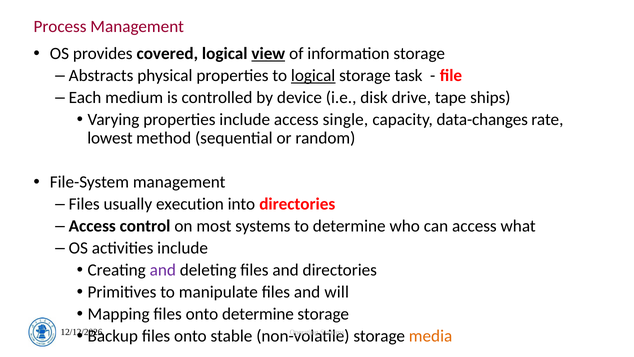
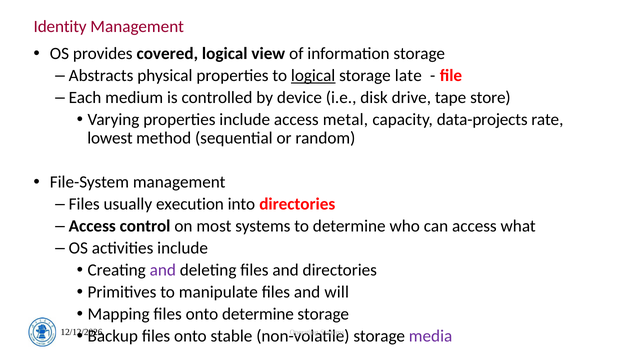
Process: Process -> Identity (60, 26)
view underline: present -> none (268, 53)
task: task -> late (408, 75)
ships: ships -> store (490, 97)
single: single -> metal (345, 119)
data-changes: data-changes -> data-projects (482, 119)
media colour: orange -> purple (431, 336)
